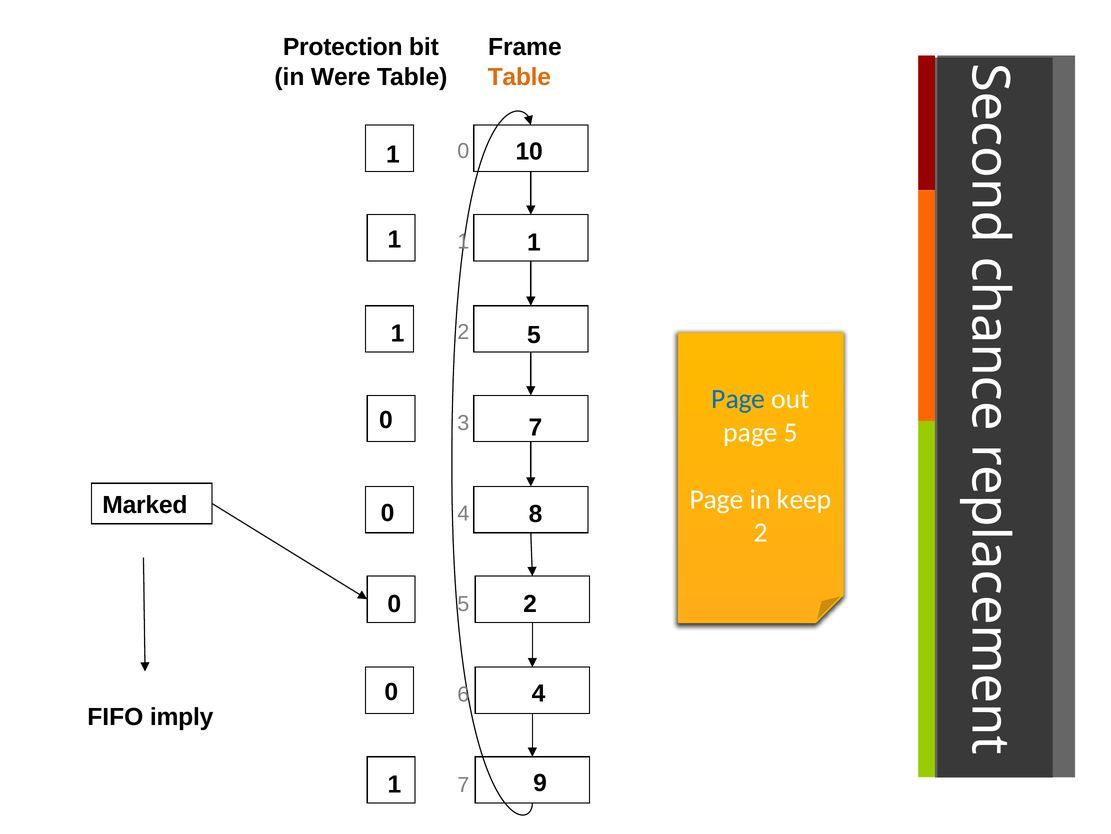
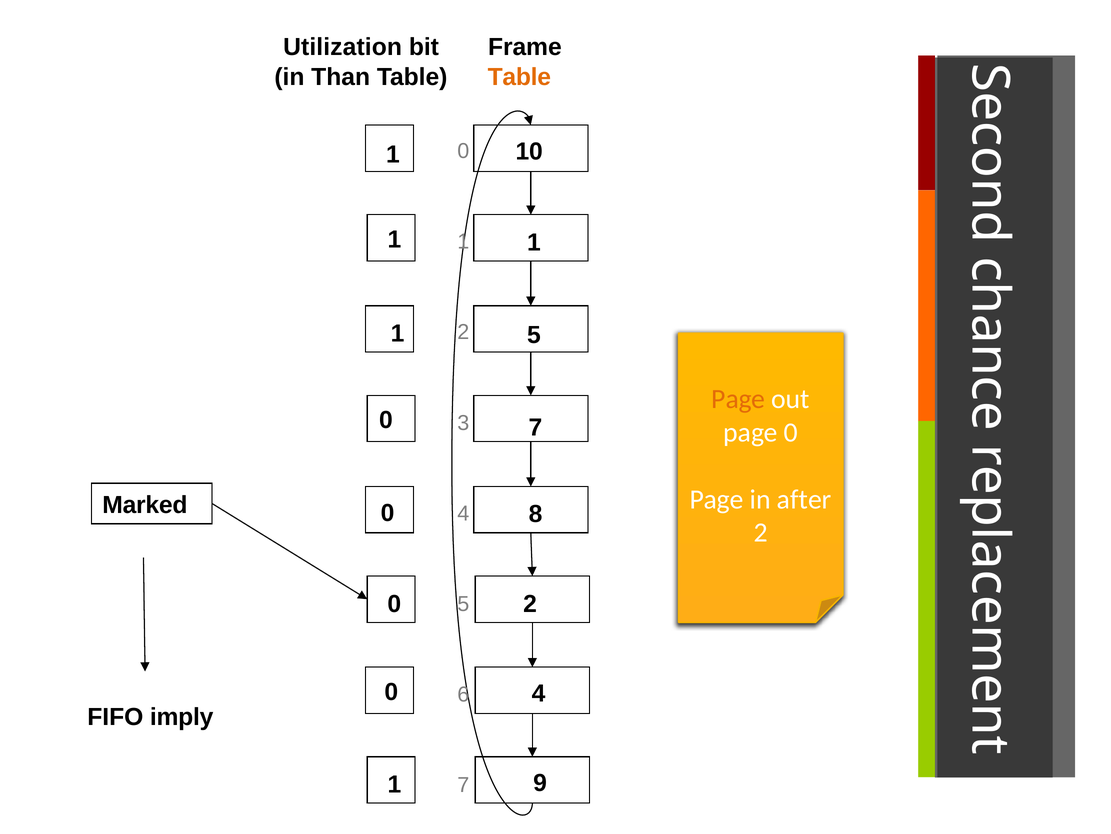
Protection: Protection -> Utilization (343, 47)
Were: Were -> Than (341, 77)
Page colour: blue -> orange (738, 399)
page 5: 5 -> 0 (791, 432)
keep: keep -> after (804, 499)
